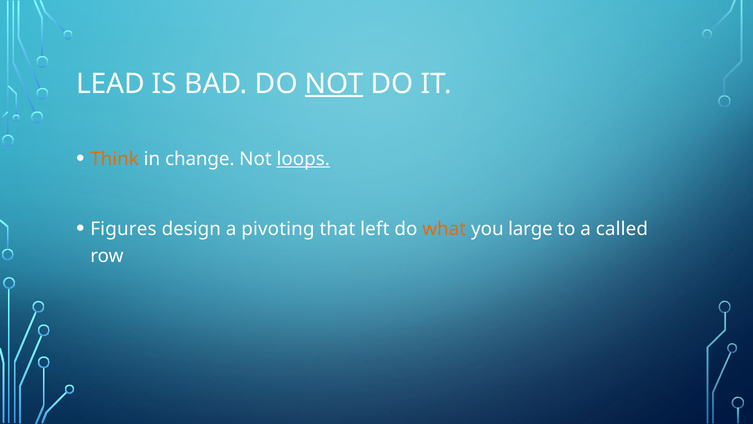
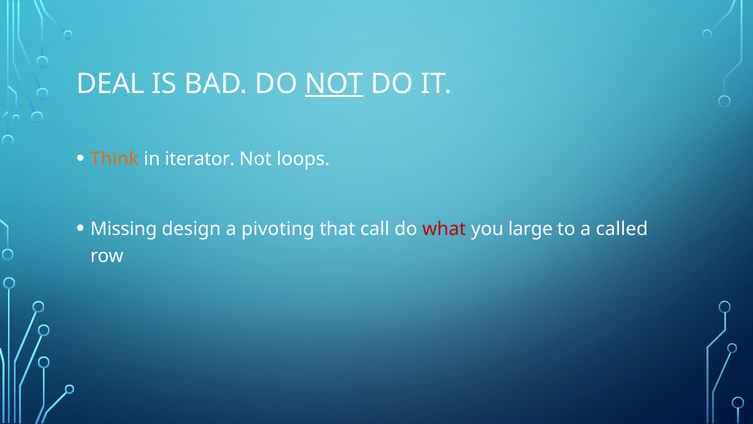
LEAD: LEAD -> DEAL (110, 84)
change: change -> iterator (200, 159)
loops underline: present -> none (303, 159)
Figures: Figures -> Missing (124, 229)
left: left -> call (375, 229)
what colour: orange -> red (444, 229)
